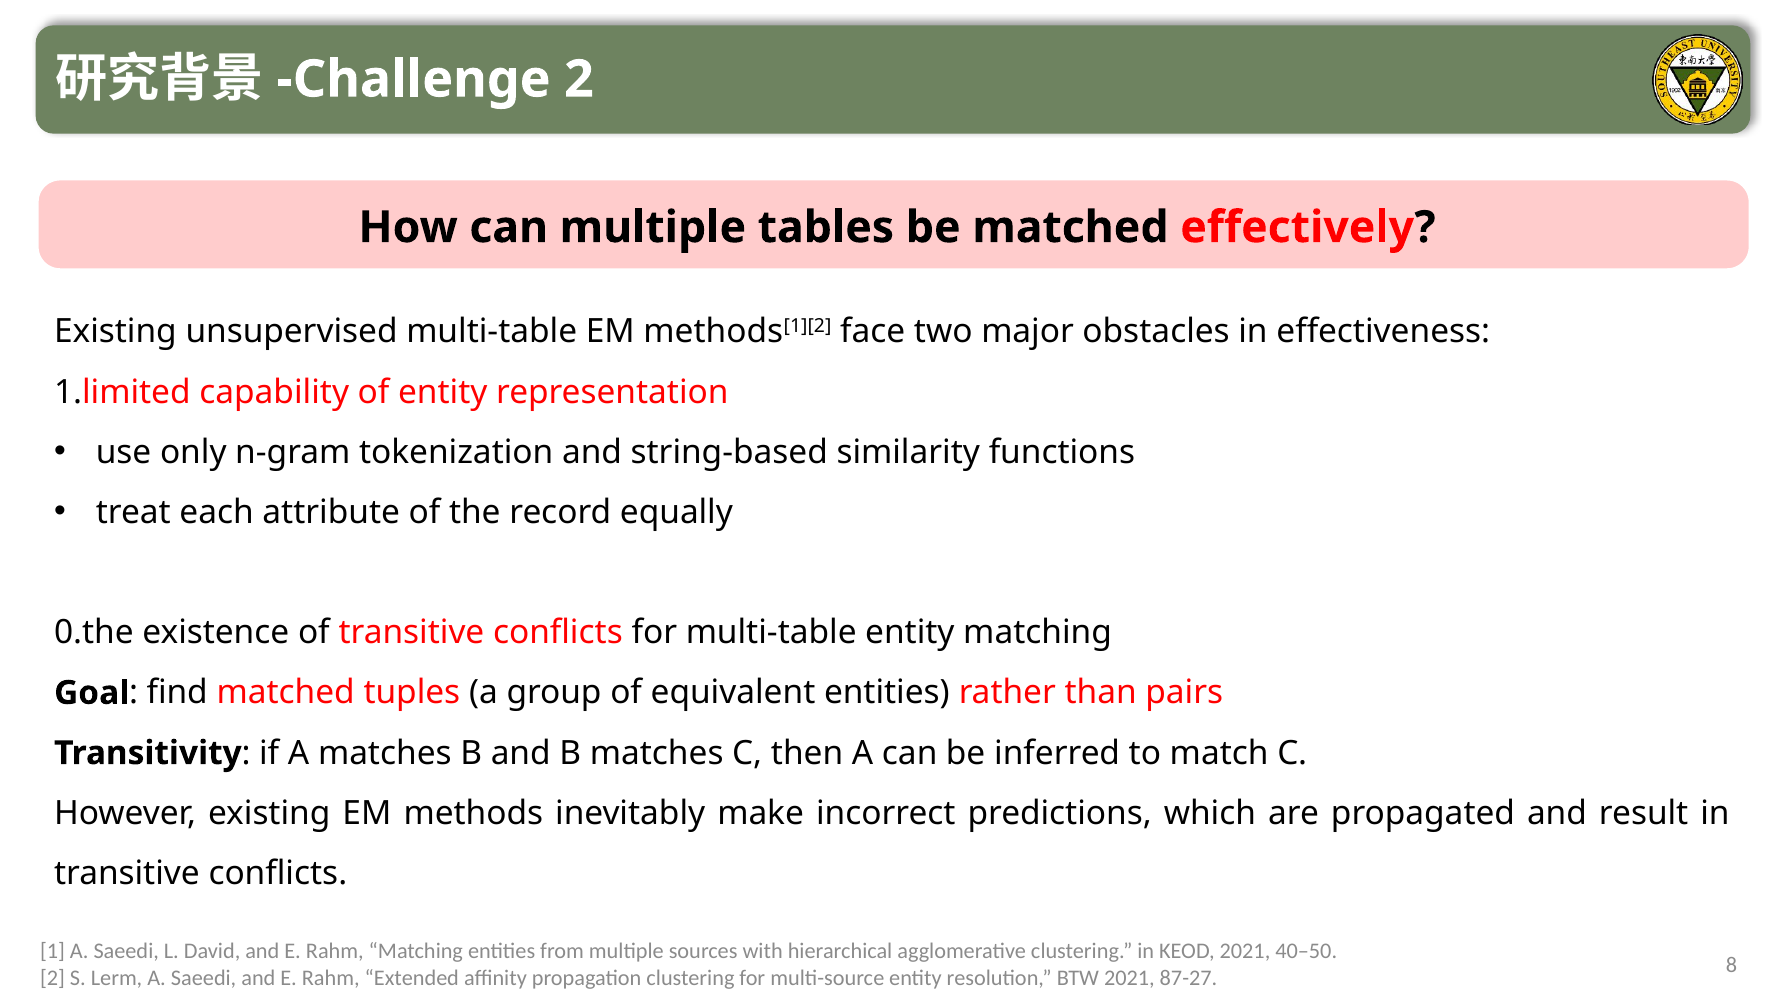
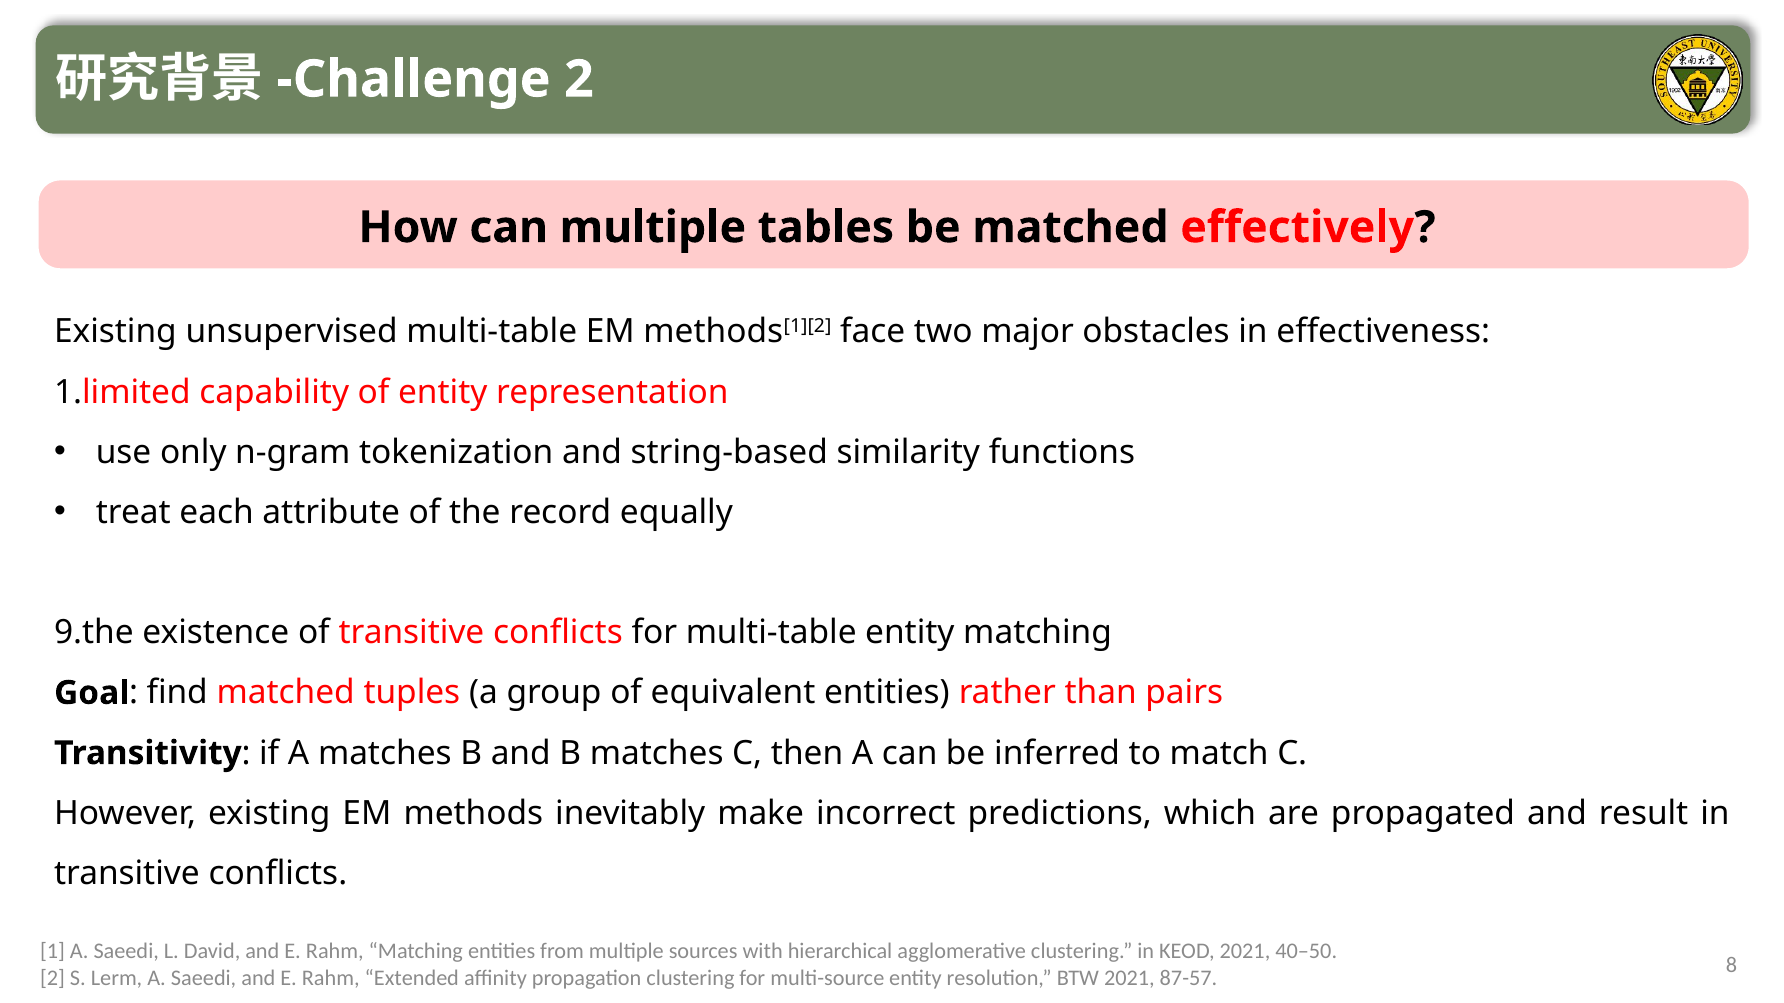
0.the: 0.the -> 9.the (94, 633)
87-27: 87-27 -> 87-57 (1188, 978)
